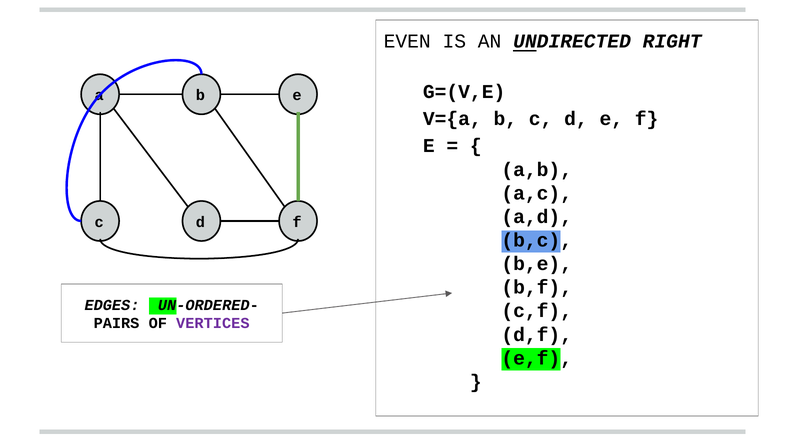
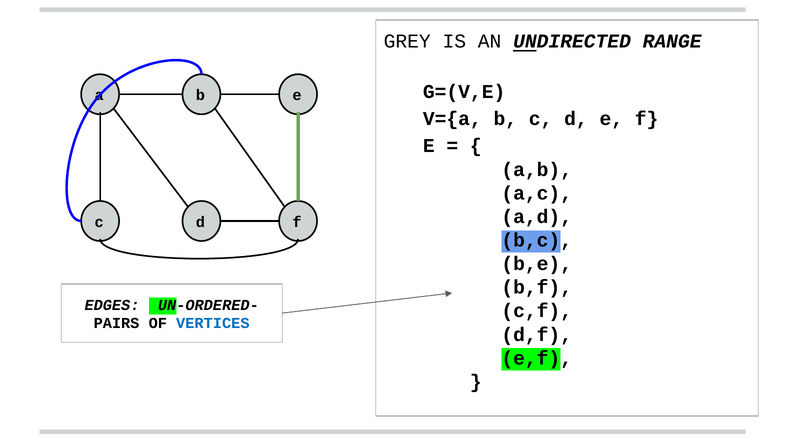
EVEN: EVEN -> GREY (407, 41)
RIGHT: RIGHT -> RANGE (672, 41)
VERTICES colour: purple -> blue (213, 323)
